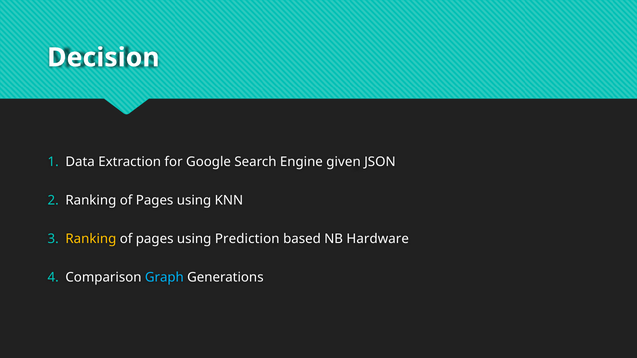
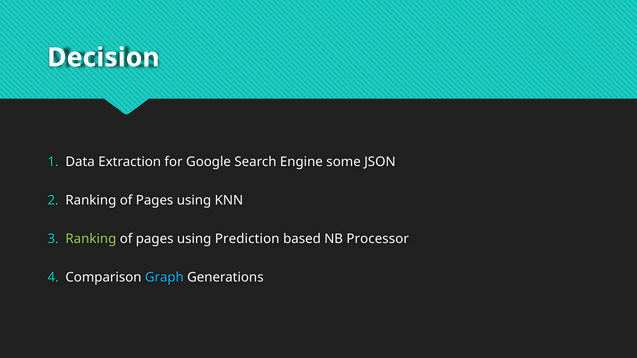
given: given -> some (344, 162)
Ranking colour: yellow -> light green (91, 239)
Hardware: Hardware -> Processor (378, 239)
